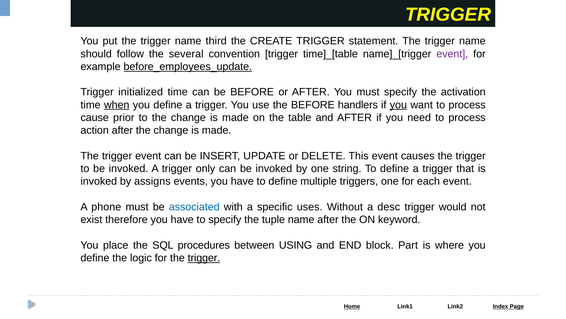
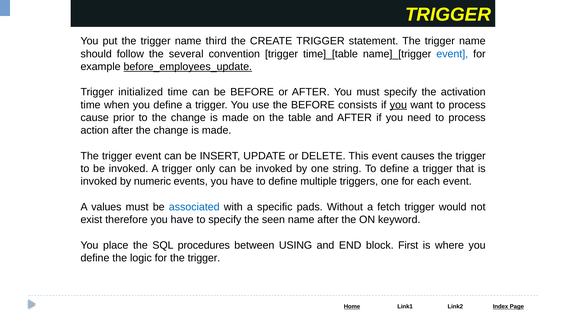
event colour: purple -> blue (452, 54)
when underline: present -> none (117, 105)
handlers: handlers -> consists (358, 105)
assigns: assigns -> numeric (152, 181)
phone: phone -> values (106, 207)
uses: uses -> pads (310, 207)
desc: desc -> fetch (389, 207)
tuple: tuple -> seen (273, 219)
Part: Part -> First (408, 245)
trigger underline: present -> none (204, 258)
